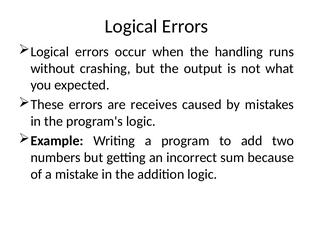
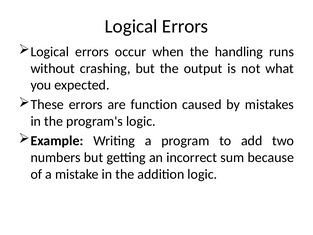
receives: receives -> function (154, 105)
